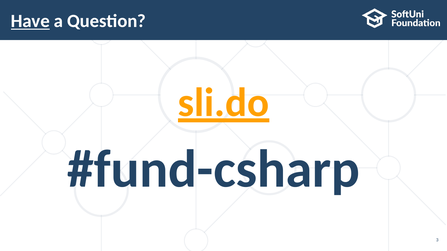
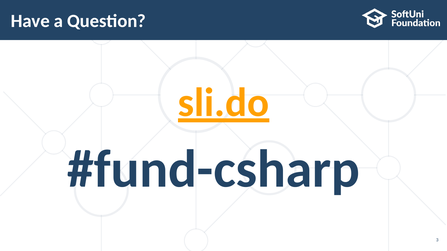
Have underline: present -> none (30, 21)
